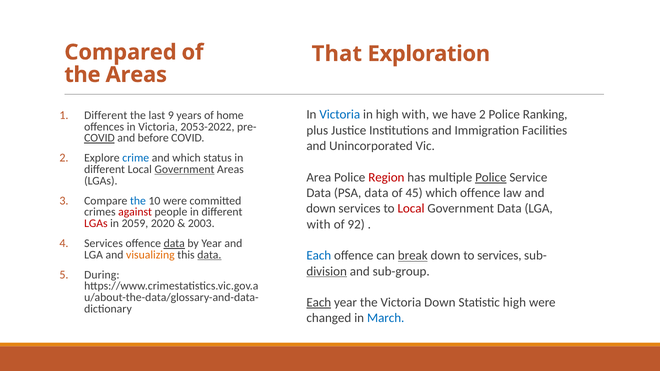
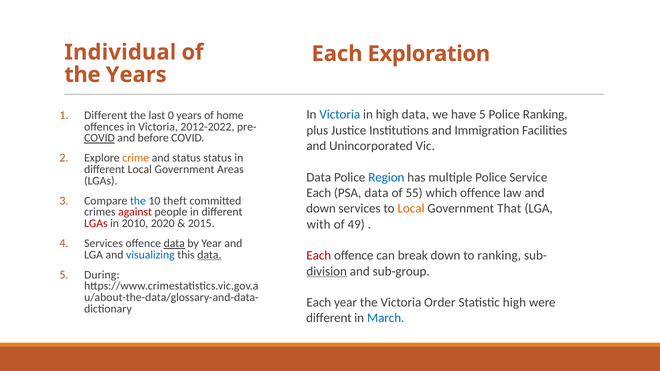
Compared: Compared -> Individual (120, 52)
That: That -> Each (337, 54)
the Areas: Areas -> Years (136, 75)
high with: with -> data (415, 115)
have 2: 2 -> 5 (482, 115)
9: 9 -> 0 (171, 115)
2053-2022: 2053-2022 -> 2012-2022 (207, 127)
crime colour: blue -> orange (136, 158)
and which: which -> status (187, 158)
Government underline: present -> none (185, 169)
Area: Area -> Data (319, 177)
Region colour: red -> blue (386, 177)
Police underline: present -> none (491, 177)
Data: Data -> Each (319, 193)
45: 45 -> 55 (414, 193)
10 were: were -> theft (175, 201)
Local colour: red -> orange (411, 209)
Government Data: Data -> That (509, 209)
2059: 2059 -> 2010 (135, 224)
2003: 2003 -> 2015 (201, 224)
92: 92 -> 49 (356, 224)
visualizing colour: orange -> blue (150, 255)
Each colour: blue -> red (319, 256)
break underline: present -> none (413, 256)
to services: services -> ranking (499, 256)
Each underline: present -> none (319, 303)
Victoria Down: Down -> Order (440, 303)
changed: changed -> different (329, 318)
